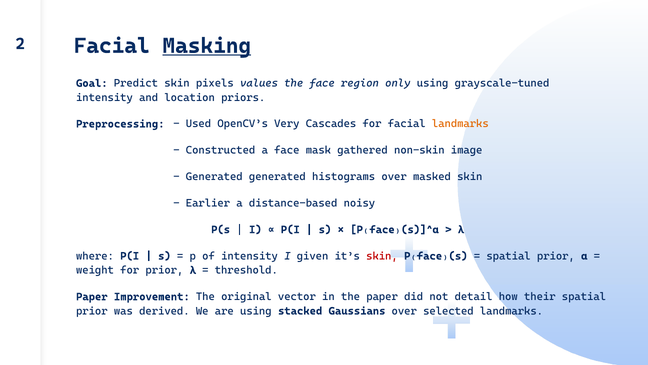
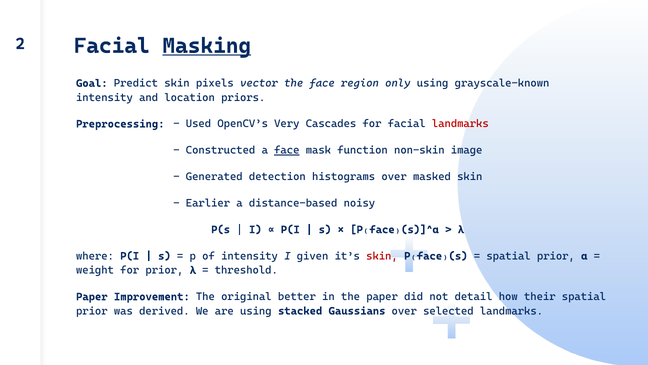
values: values -> vector (259, 83)
grayscale-tuned: grayscale-tuned -> grayscale-known (502, 83)
landmarks colour: orange -> red (460, 124)
face underline: none -> present (287, 150)
gathered: gathered -> function (363, 150)
Generated generated: generated -> detection (277, 177)
vector: vector -> better (297, 296)
